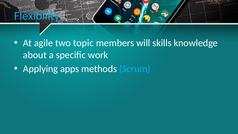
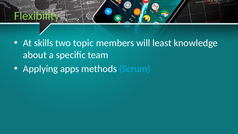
Flexibility colour: light blue -> light green (37, 16)
agile: agile -> skills (44, 43)
skills: skills -> least (162, 43)
work: work -> team (98, 55)
